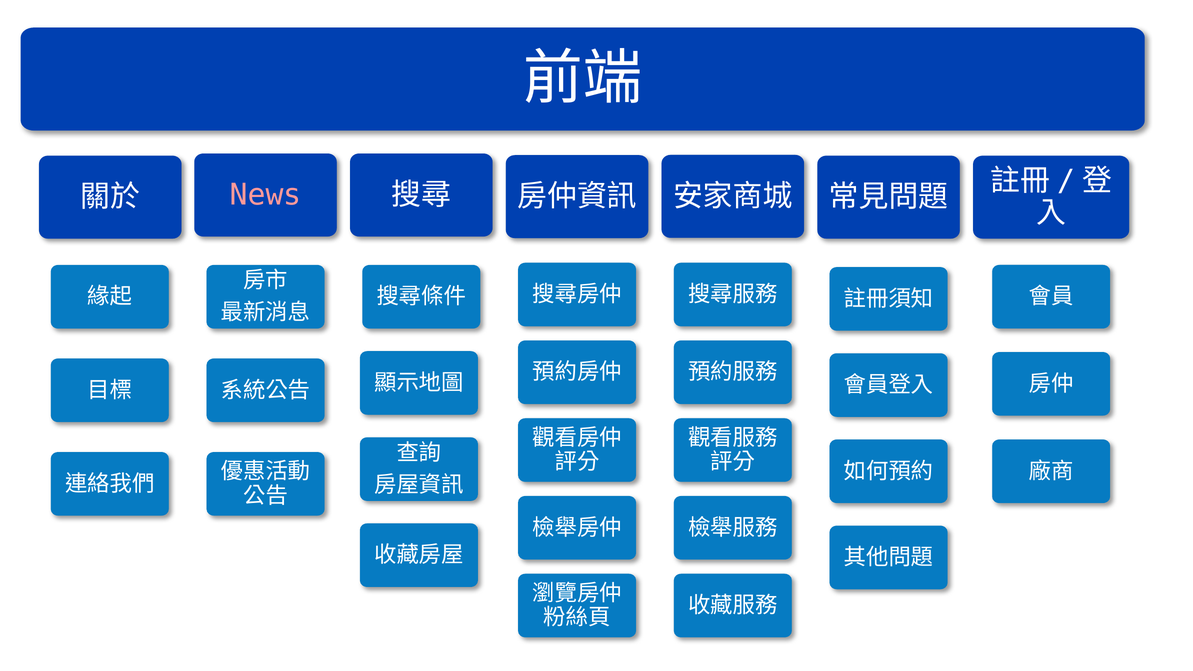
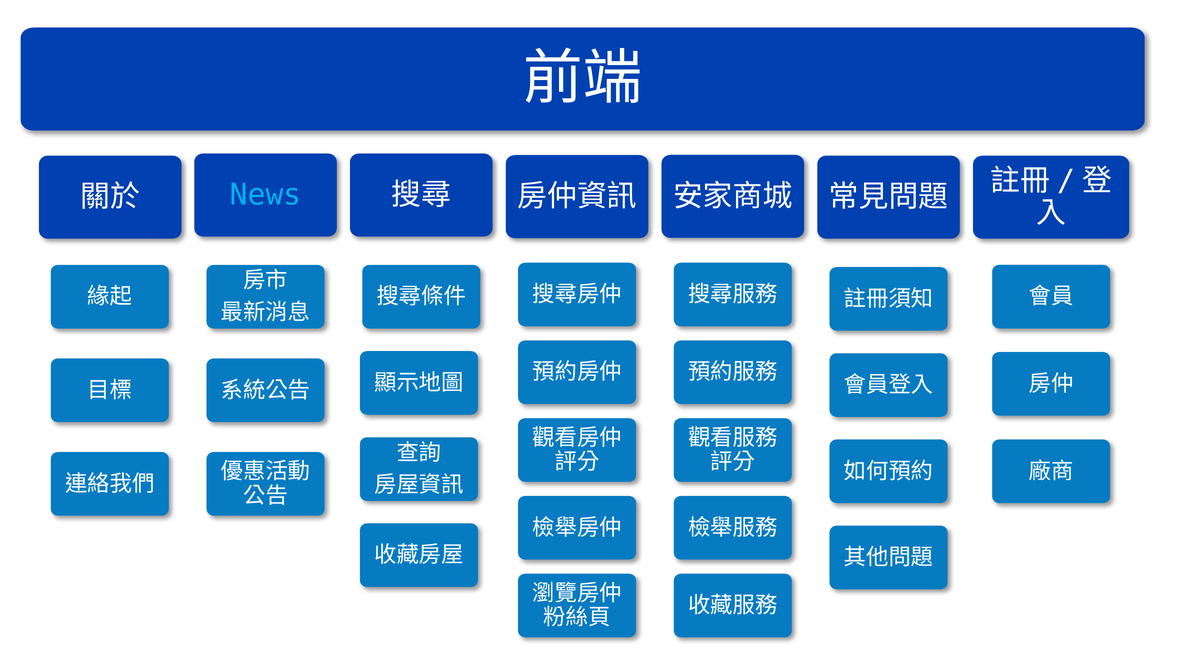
News colour: pink -> light blue (266, 195)
